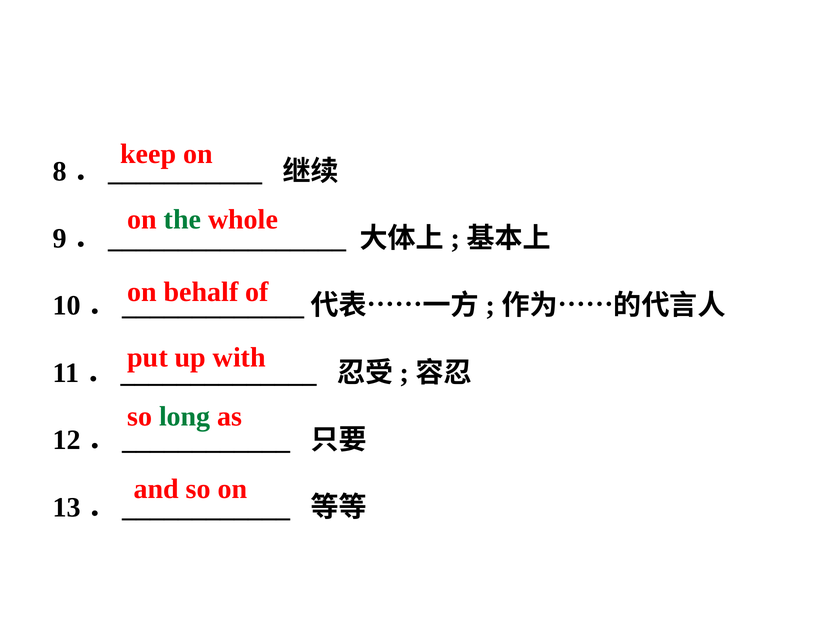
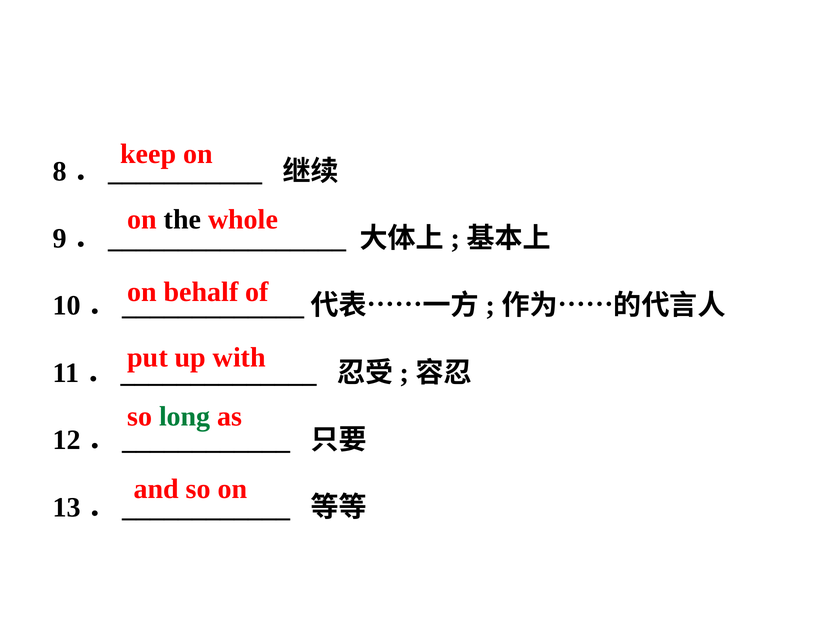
the colour: green -> black (183, 220)
